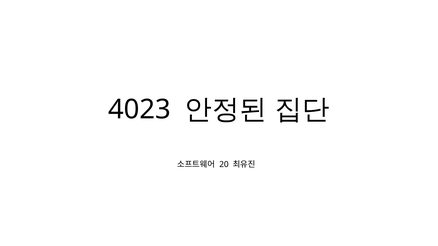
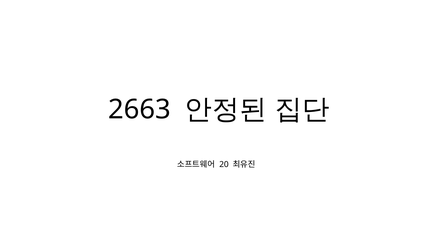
4023: 4023 -> 2663 (140, 109)
